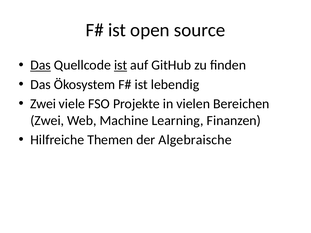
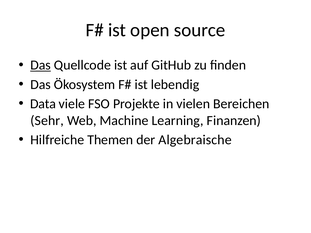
ist underline: present -> none (121, 65)
Zwei: Zwei -> Data (43, 104)
Zwei: Zwei -> Sehr (47, 121)
